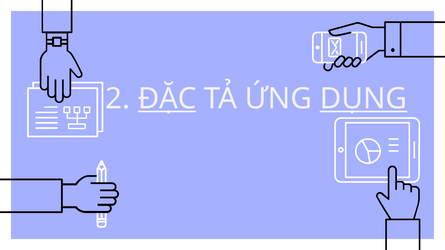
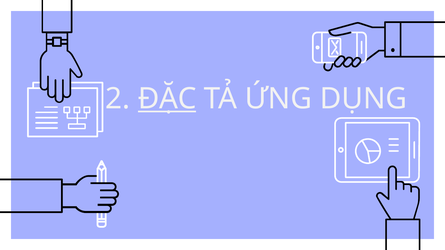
DỤNG underline: present -> none (363, 99)
